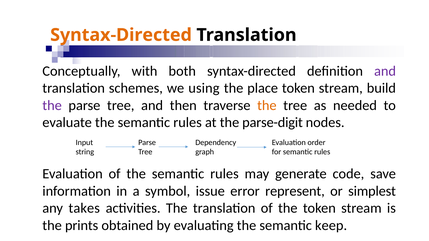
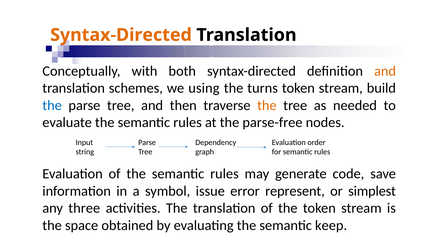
and colour: purple -> orange (385, 71)
place: place -> turns (263, 88)
the colour: purple -> blue (52, 105)
parse-digit: parse-digit -> parse-free (272, 123)
takes: takes -> three (84, 208)
prints: prints -> space (82, 226)
